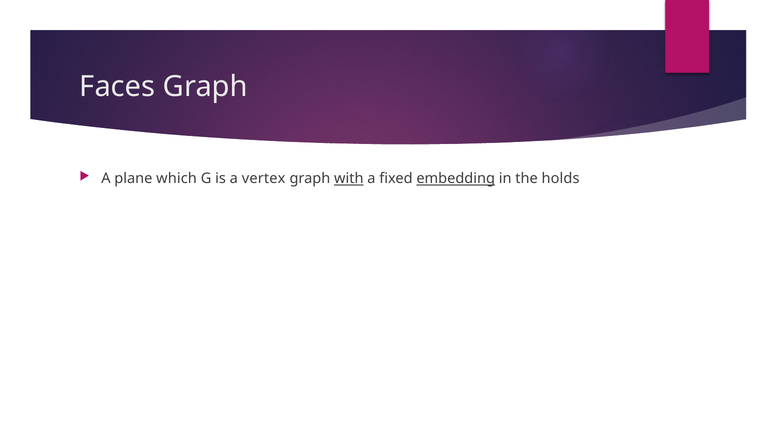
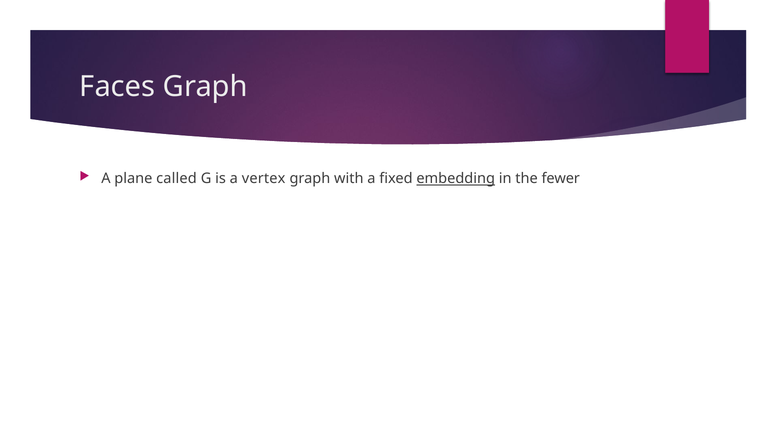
which: which -> called (177, 179)
with underline: present -> none (349, 179)
holds: holds -> fewer (561, 179)
